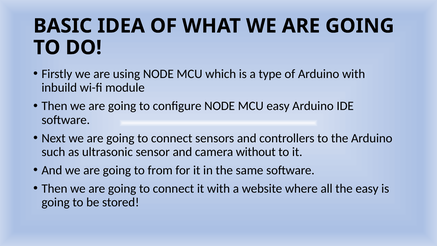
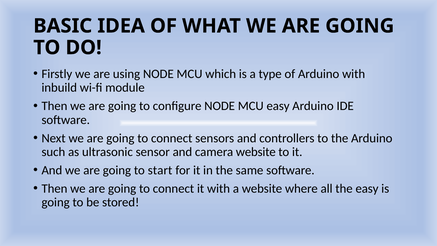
camera without: without -> website (256, 152)
from: from -> start (160, 170)
